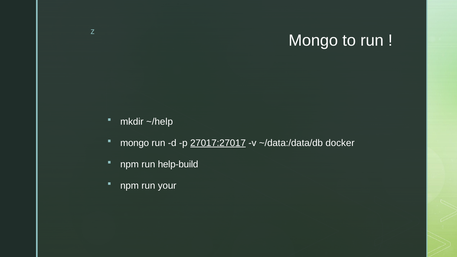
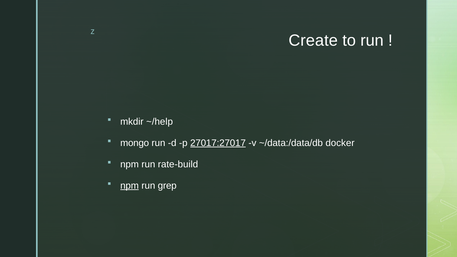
Mongo: Mongo -> Create (313, 41)
help-build: help-build -> rate-build (178, 164)
npm underline: none -> present (130, 186)
your: your -> grep (167, 186)
